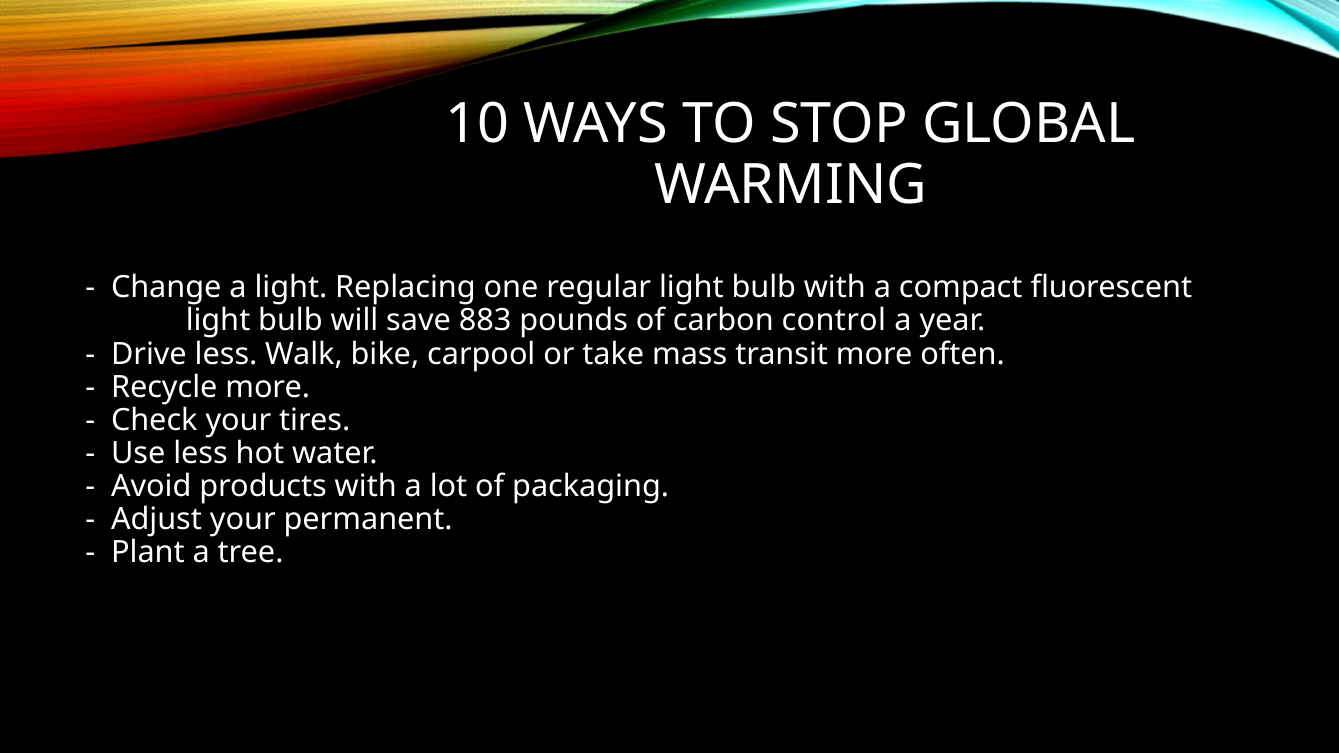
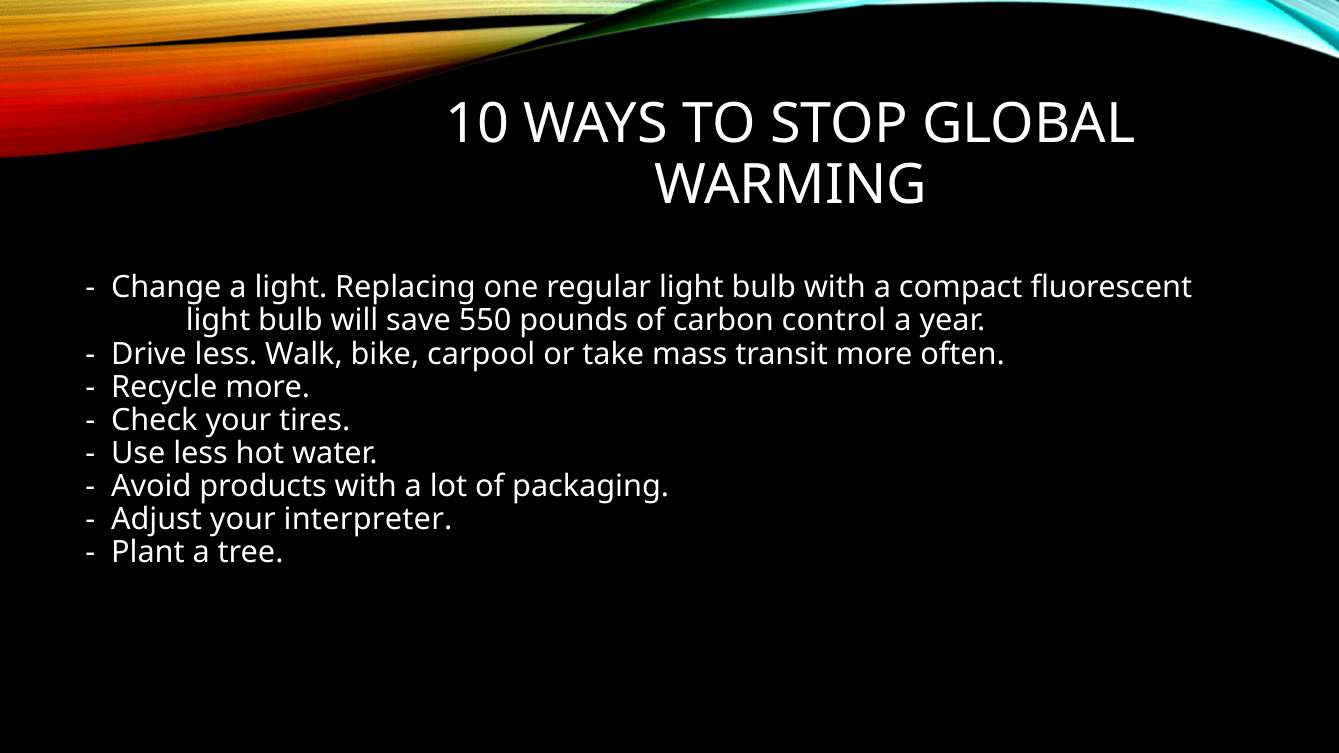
883: 883 -> 550 (485, 321)
permanent: permanent -> interpreter (368, 520)
